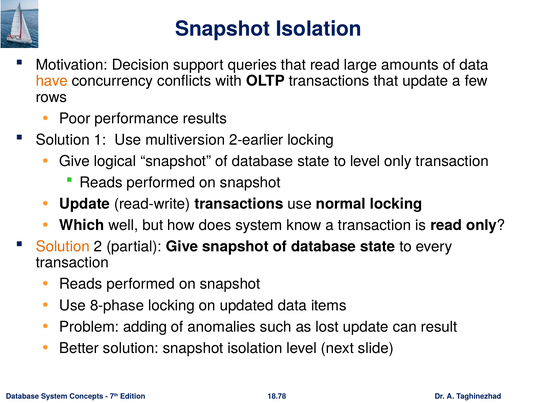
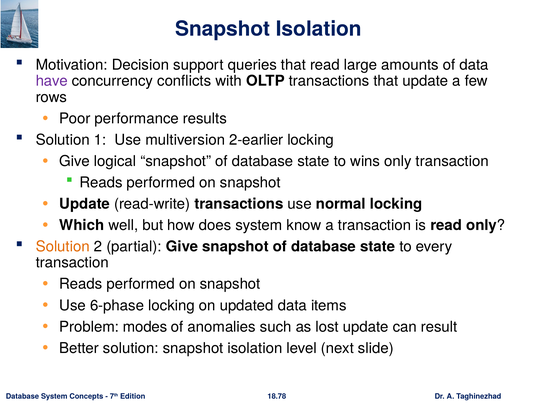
have colour: orange -> purple (52, 81)
to level: level -> wins (365, 161)
8-phase: 8-phase -> 6-phase (117, 306)
adding: adding -> modes (145, 327)
